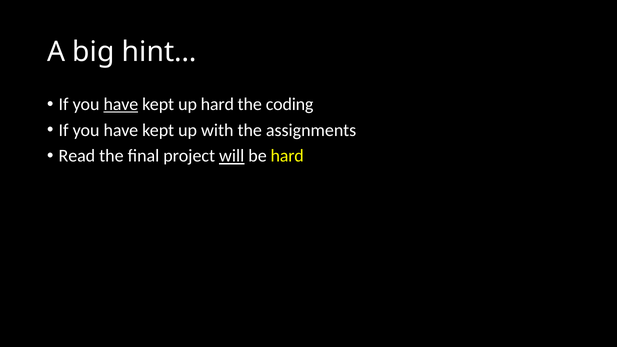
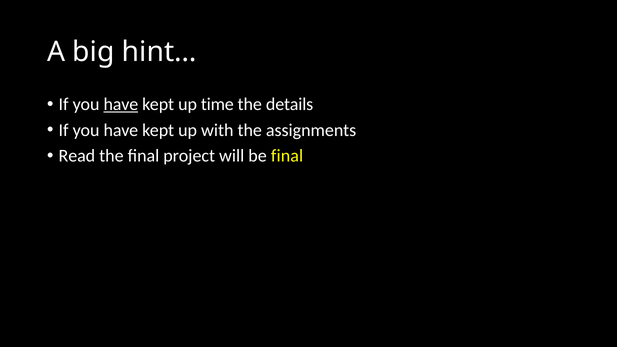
up hard: hard -> time (217, 104)
coding: coding -> details (290, 104)
will underline: present -> none (232, 156)
be hard: hard -> final (287, 156)
